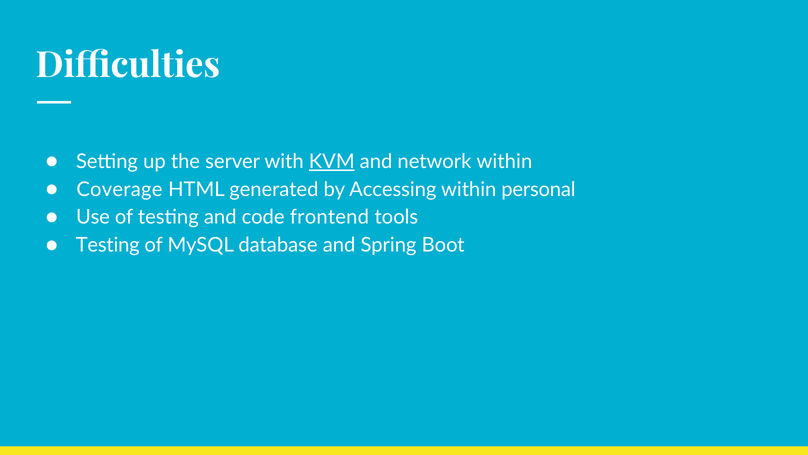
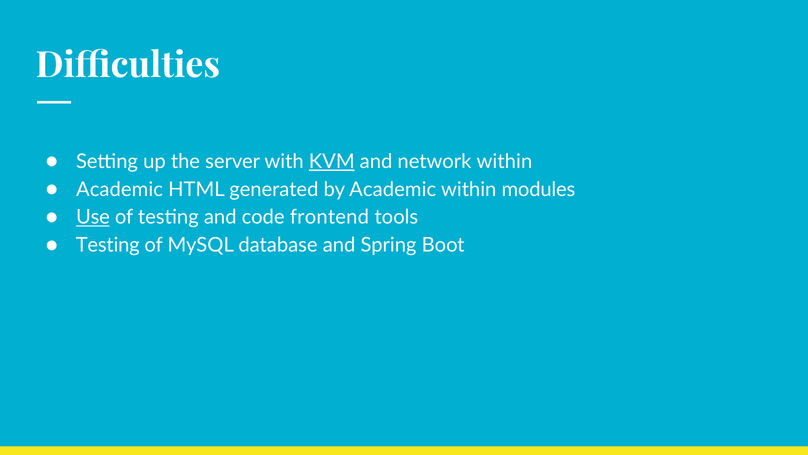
Coverage: Coverage -> Academic (119, 189)
by Accessing: Accessing -> Academic (393, 189)
personal: personal -> modules (538, 189)
Use underline: none -> present (93, 217)
